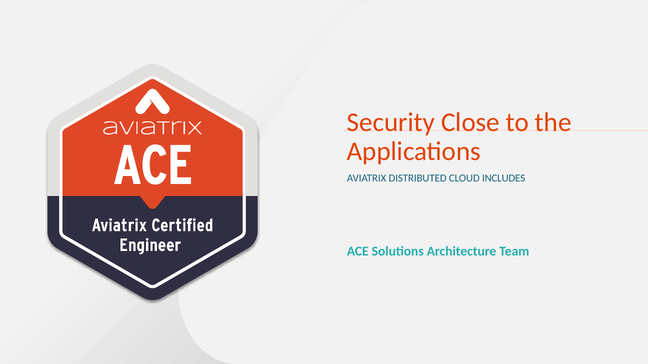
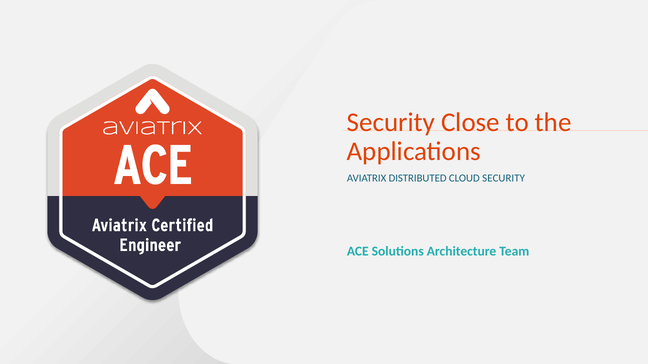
CLOUD INCLUDES: INCLUDES -> SECURITY (504, 178)
